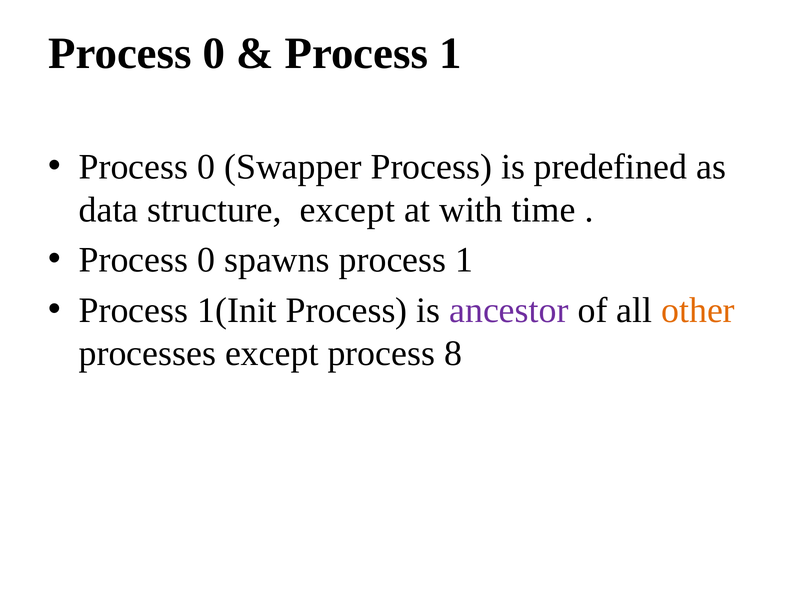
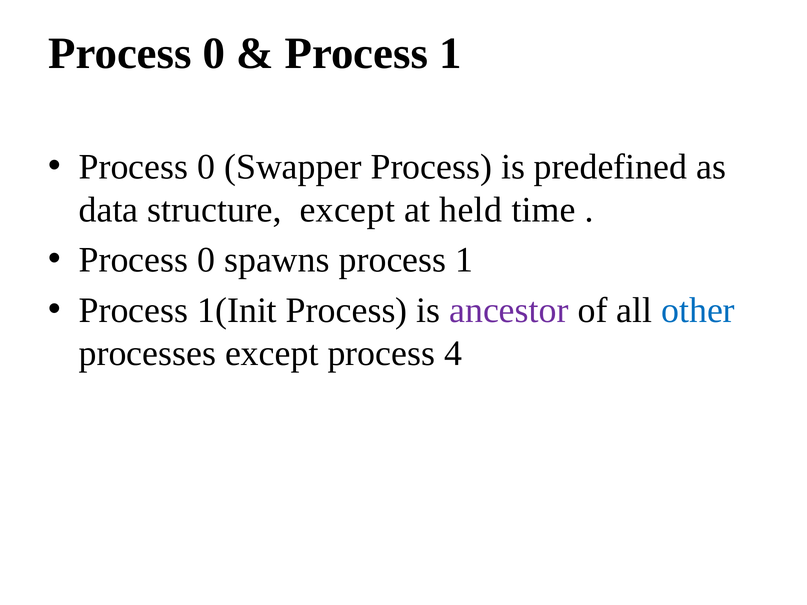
with: with -> held (471, 210)
other colour: orange -> blue (698, 310)
8: 8 -> 4 (453, 353)
